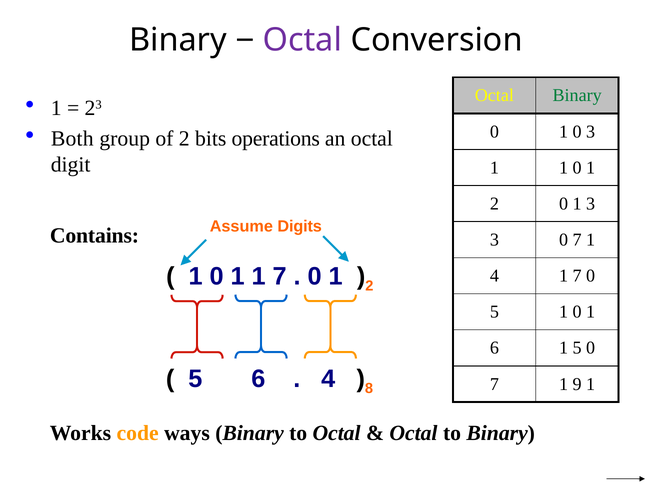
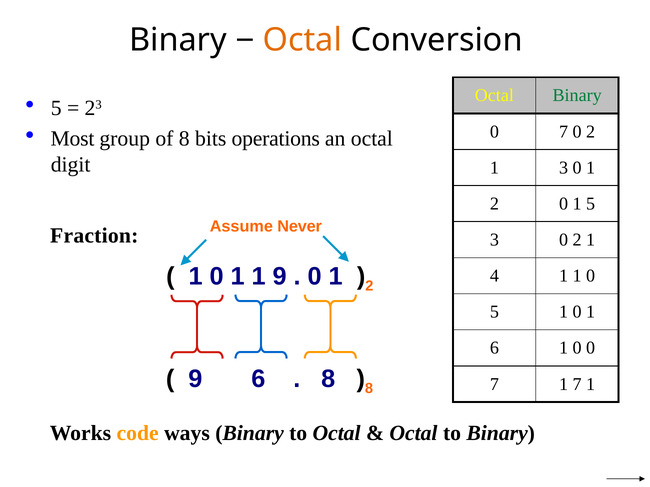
Octal colour: purple -> orange (302, 40)
1: 1 -> 5 (56, 108)
1: 1 -> 7 (564, 132)
3: 3 -> 2 (591, 132)
Both: Both -> Most (72, 139)
of 2: 2 -> 8 (184, 139)
1: 1 -> 3 (564, 168)
1 3: 3 -> 5 (591, 204)
Digits: Digits -> Never (300, 227)
Contains: Contains -> Fraction (94, 236)
3 0 7: 7 -> 2 (577, 240)
1 1 7: 7 -> 9 (280, 277)
4 1 7: 7 -> 1 (577, 276)
6 1 5: 5 -> 0 (577, 348)
5: 5 -> 9 (195, 379)
4: 4 -> 8 (328, 379)
1 9: 9 -> 7 (577, 384)
